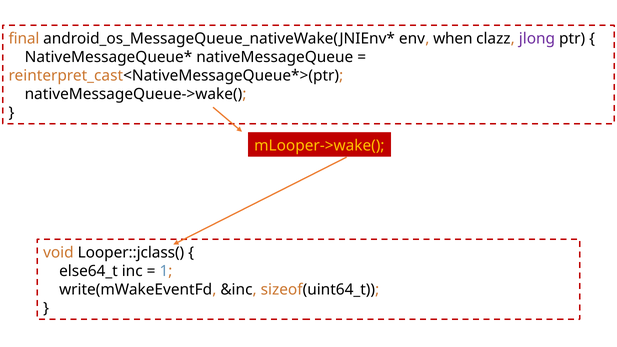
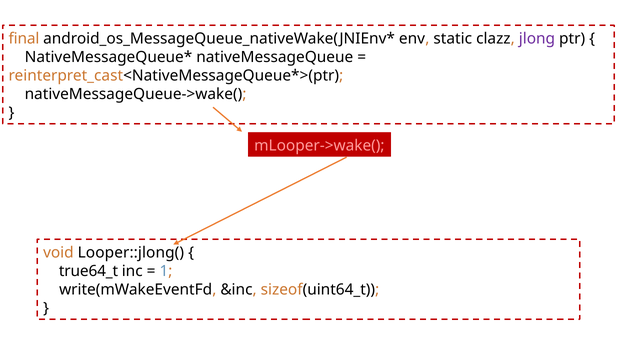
when: when -> static (453, 38)
mLooper->wake( colour: yellow -> pink (319, 146)
Looper::jclass(: Looper::jclass( -> Looper::jlong( (131, 253)
else64_t: else64_t -> true64_t (89, 271)
